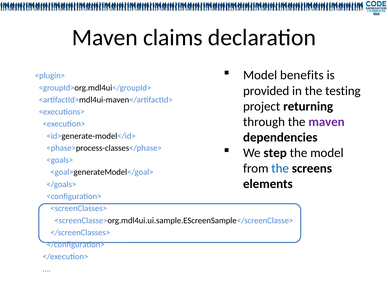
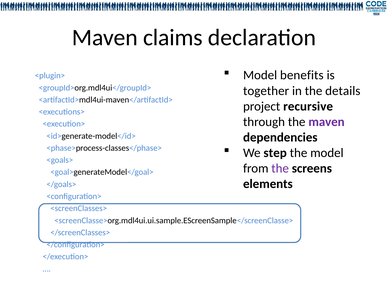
provided: provided -> together (266, 91)
testing: testing -> details (343, 91)
returning: returning -> recursive (308, 106)
the colour: blue -> purple (280, 168)
